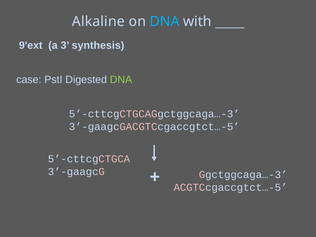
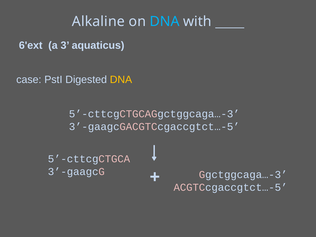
9'ext: 9'ext -> 6'ext (31, 45)
synthesis: synthesis -> aquaticus (98, 45)
DNA colour: light green -> yellow (121, 80)
